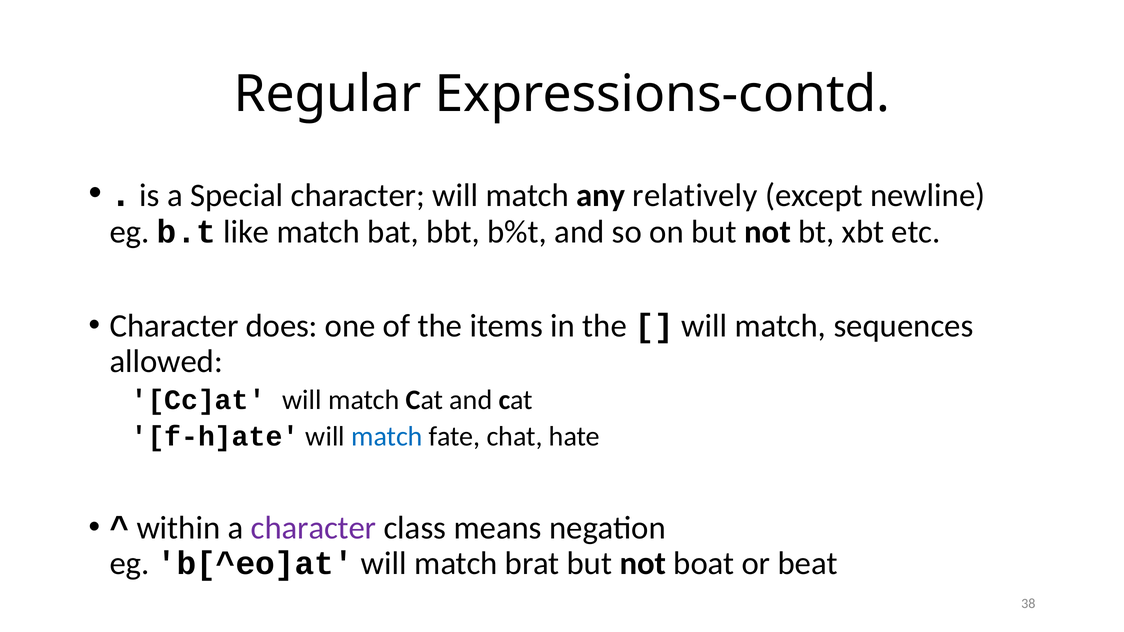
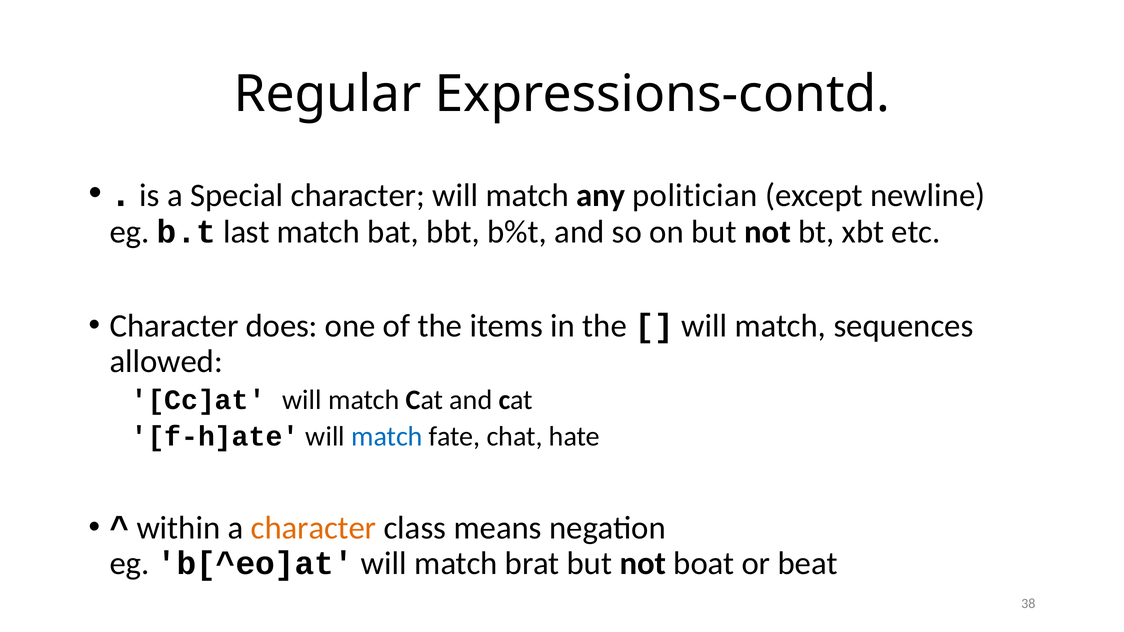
relatively: relatively -> politician (695, 195)
like: like -> last (246, 232)
character colour: purple -> orange (314, 528)
